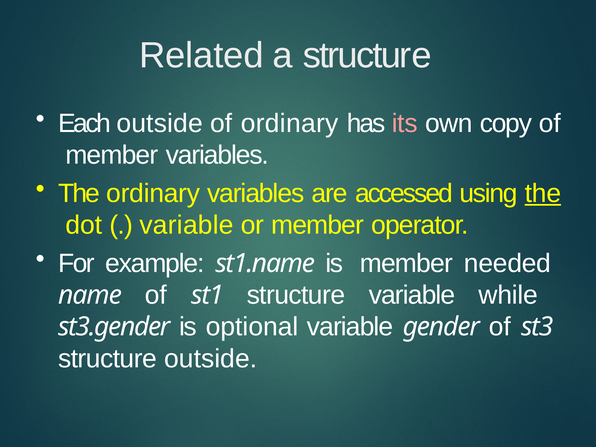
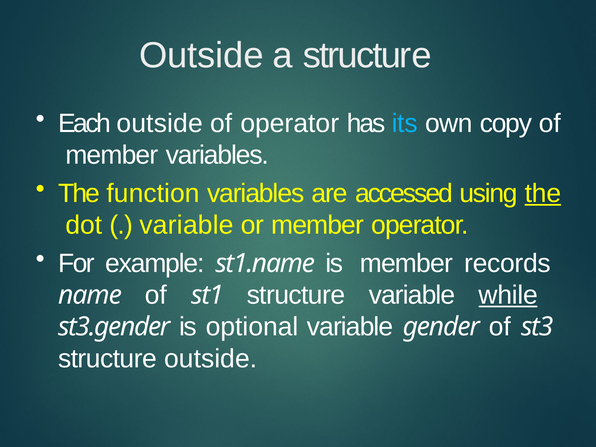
Related: Related -> Outside (201, 55)
of ordinary: ordinary -> operator (290, 123)
its colour: pink -> light blue (405, 123)
The ordinary: ordinary -> function (153, 193)
needed: needed -> records (507, 263)
while underline: none -> present (508, 295)
